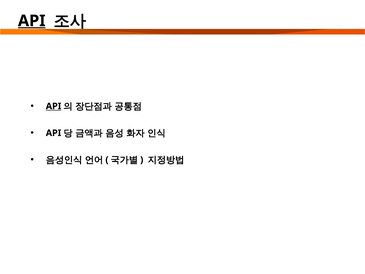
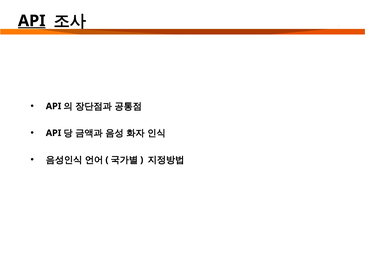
API underline: present -> none (54, 106)
